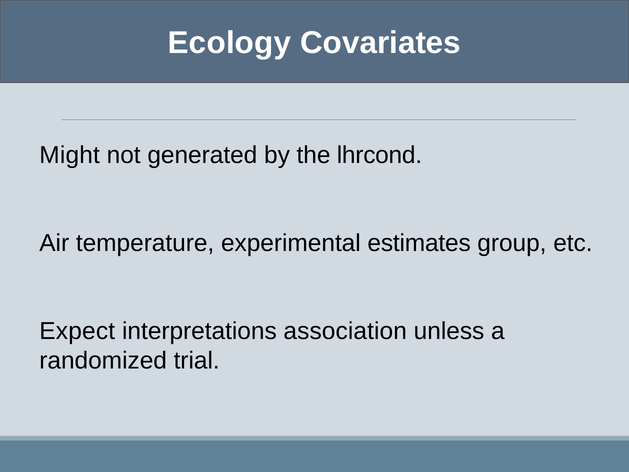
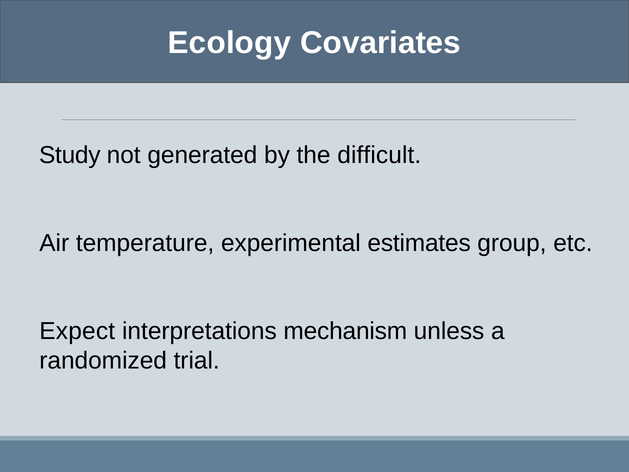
Might: Might -> Study (70, 155)
lhrcond: lhrcond -> difficult (379, 155)
association: association -> mechanism (345, 331)
